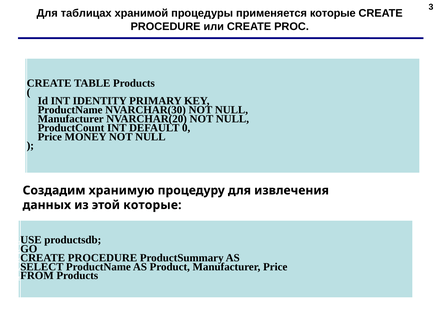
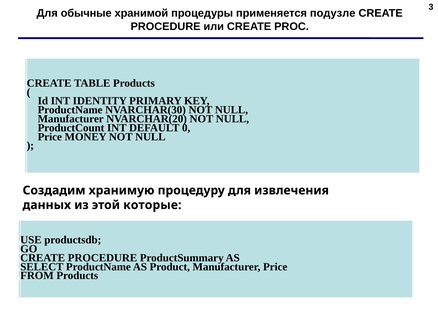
таблицах: таблицах -> обычные (86, 13)
применяется которые: которые -> подузле (333, 13)
